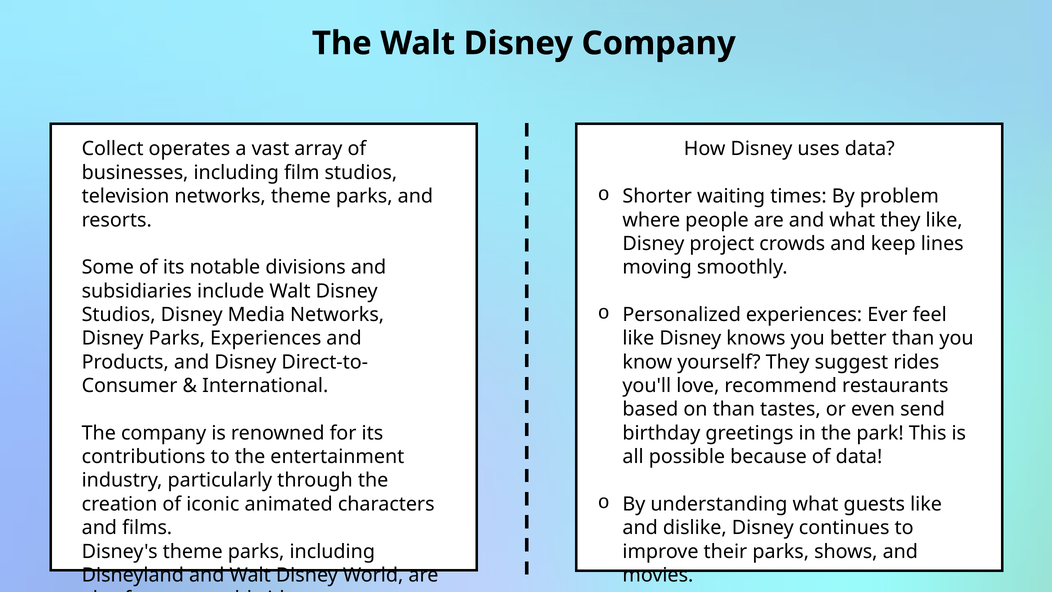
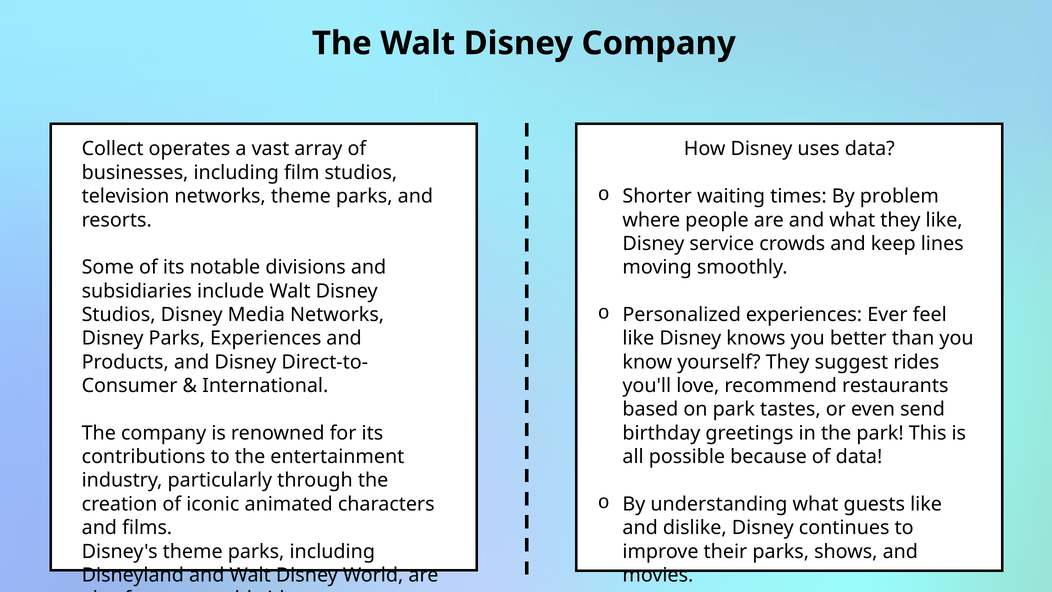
project: project -> service (722, 244)
on than: than -> park (734, 409)
